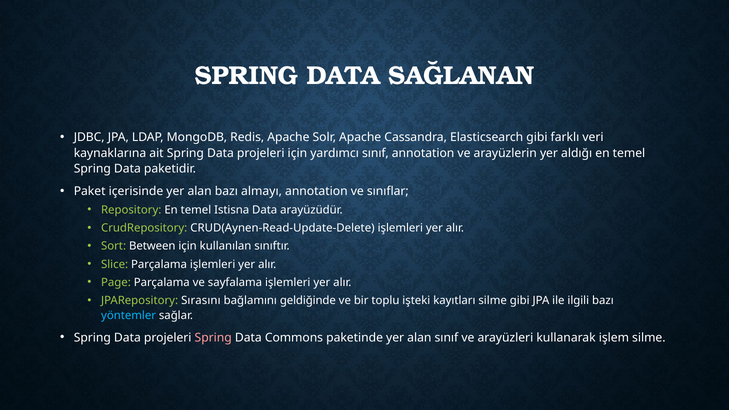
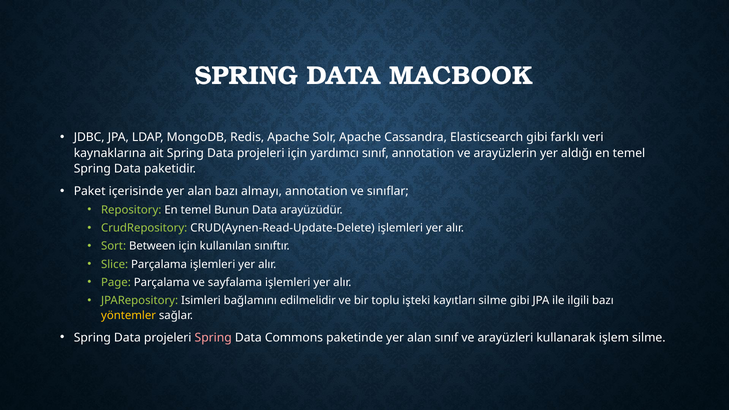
SAĞLANAN: SAĞLANAN -> MACBOOK (461, 76)
Istisna: Istisna -> Bunun (232, 210)
Sırasını: Sırasını -> Isimleri (201, 301)
geldiğinde: geldiğinde -> edilmelidir (308, 301)
yöntemler colour: light blue -> yellow (129, 315)
